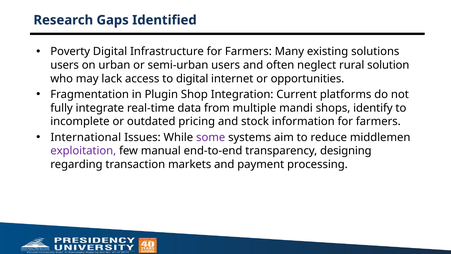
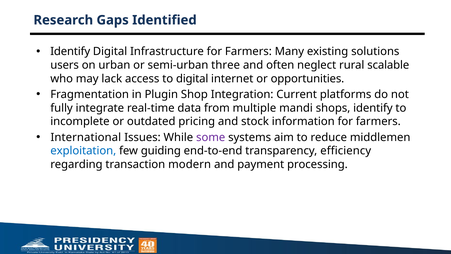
Poverty: Poverty -> Identify (70, 52)
semi-urban users: users -> three (226, 65)
solution: solution -> scalable (388, 65)
exploitation colour: purple -> blue (83, 151)
manual: manual -> guiding (161, 151)
designing: designing -> efficiency (346, 151)
markets: markets -> modern (190, 164)
